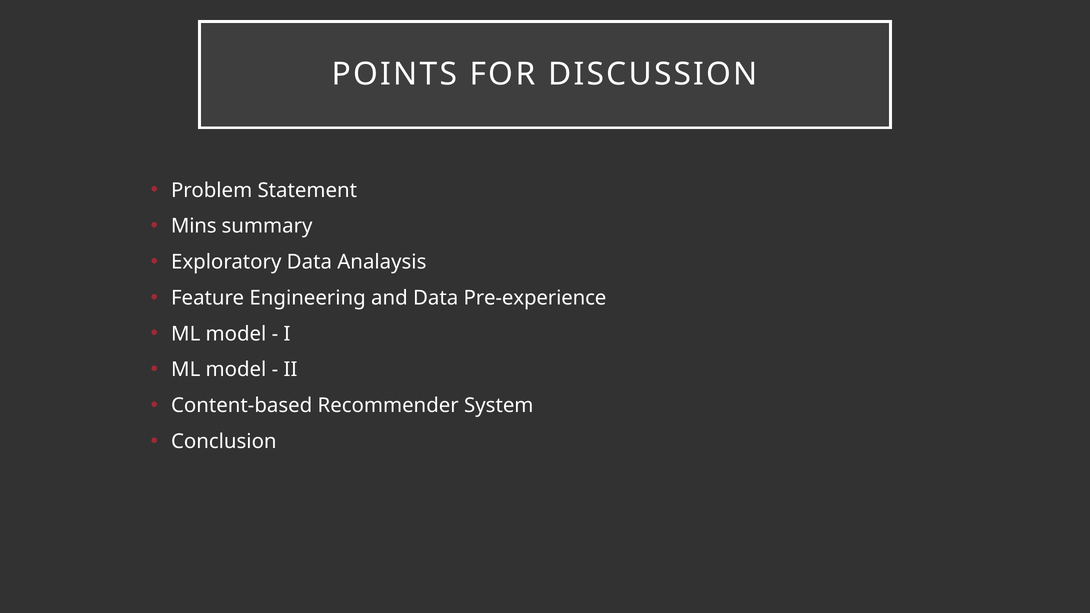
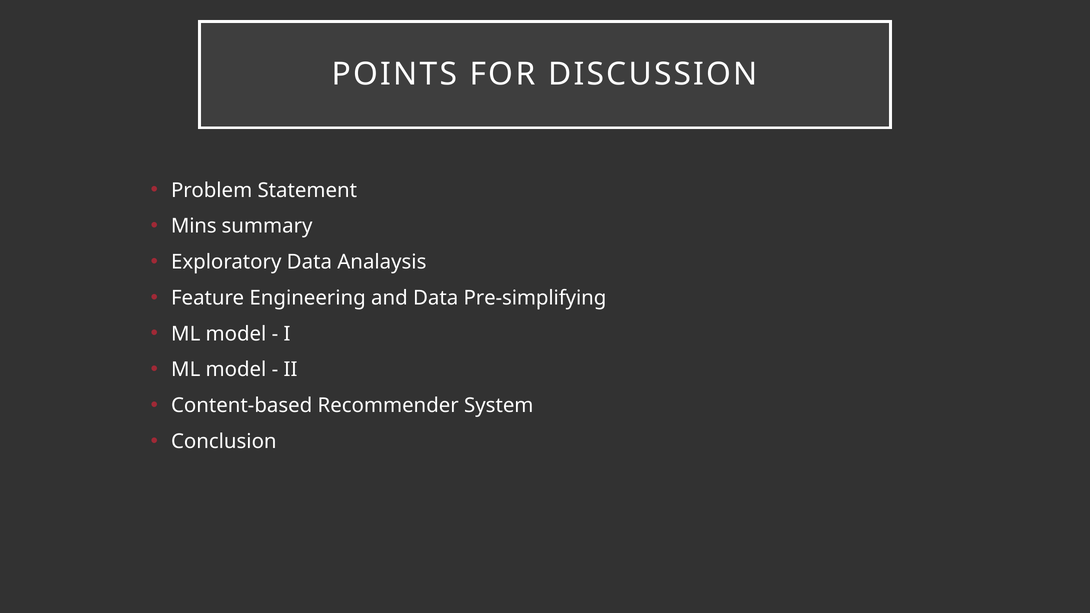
Pre-experience: Pre-experience -> Pre-simplifying (535, 298)
